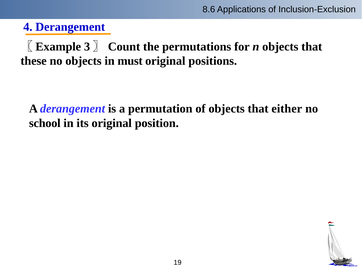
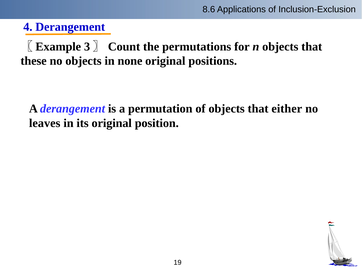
must: must -> none (130, 61)
school: school -> leaves (45, 123)
